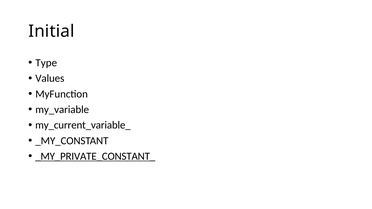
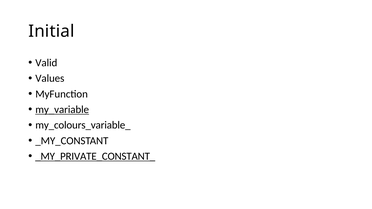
Type: Type -> Valid (46, 63)
my_variable underline: none -> present (62, 110)
my_current_variable_: my_current_variable_ -> my_colours_variable_ (83, 125)
